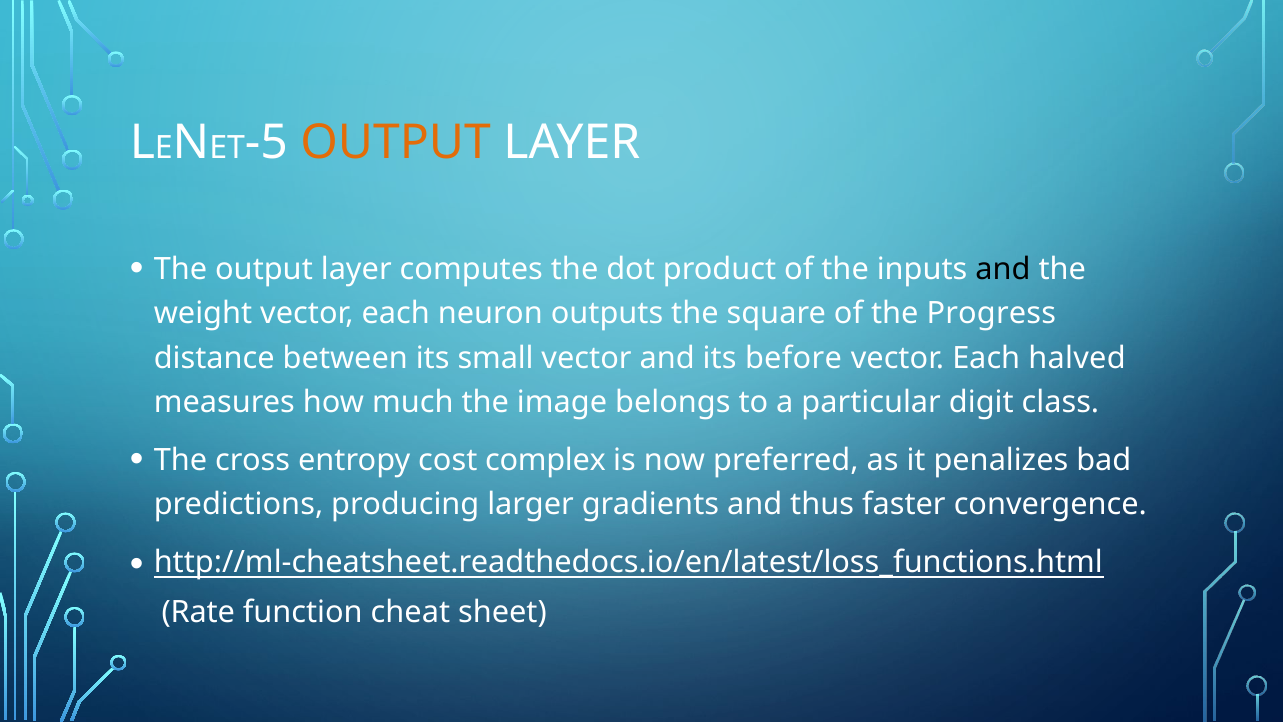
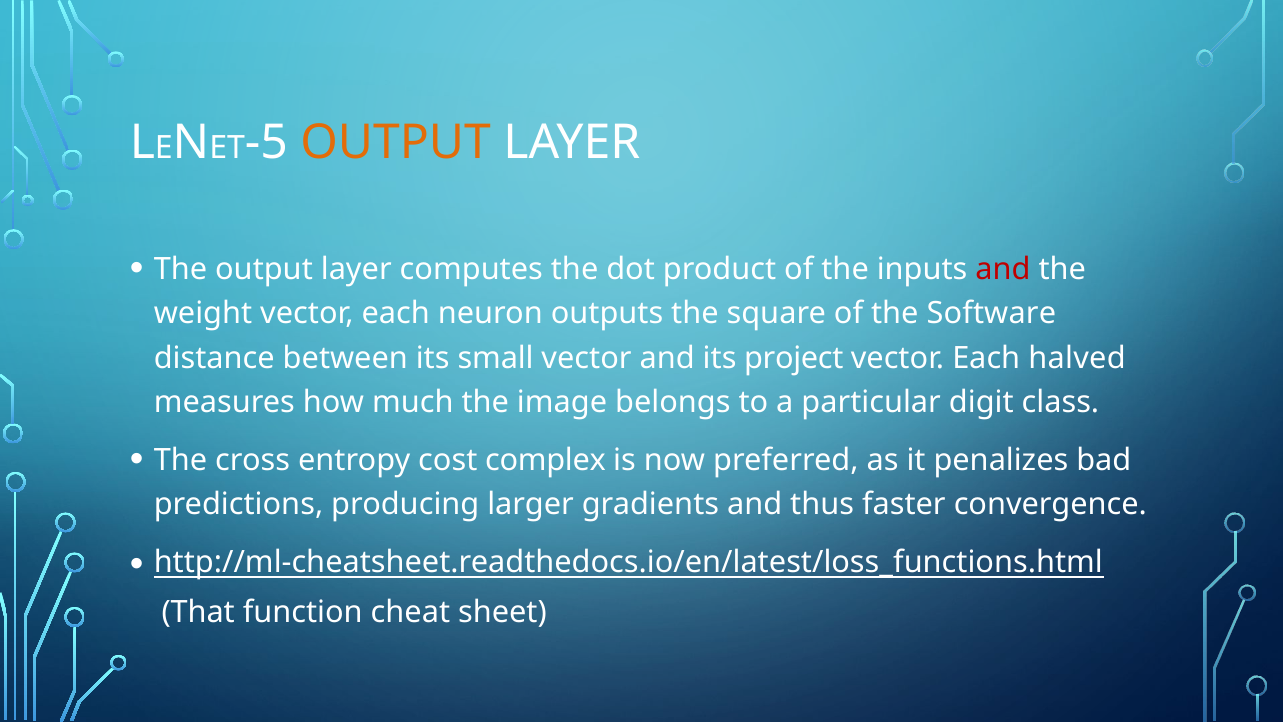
and colour: black -> red (1003, 269)
Progress: Progress -> Software (991, 314)
before: before -> project (794, 358)
Rate: Rate -> That (198, 612)
